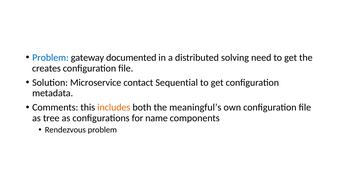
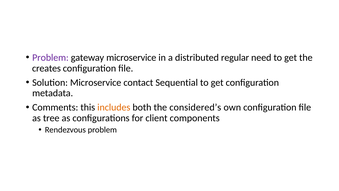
Problem colour: blue -> purple (50, 57)
gateway documented: documented -> microservice (131, 57)
solving: solving -> regular (235, 57)
meaningful’s: meaningful’s -> considered’s (195, 107)
name: name -> client (156, 118)
